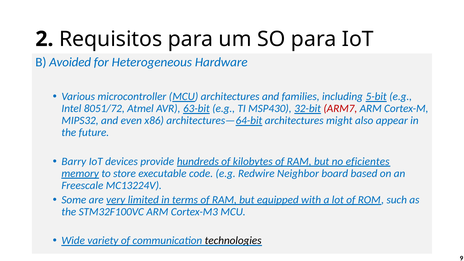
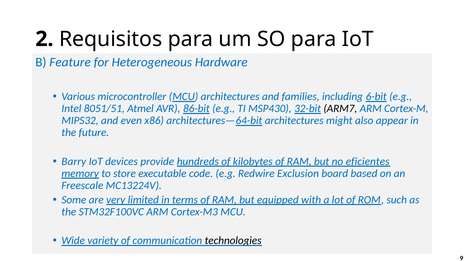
Avoided: Avoided -> Feature (70, 62)
5-bit: 5-bit -> 6-bit (376, 97)
8051/72: 8051/72 -> 8051/51 (104, 109)
63-bit: 63-bit -> 86-bit (196, 109)
ARM7 colour: red -> black (340, 109)
Neighbor: Neighbor -> Exclusion (298, 173)
